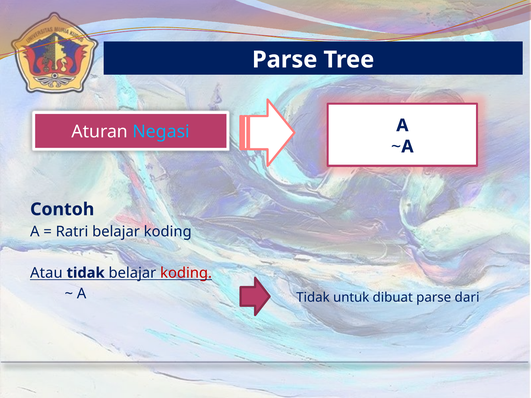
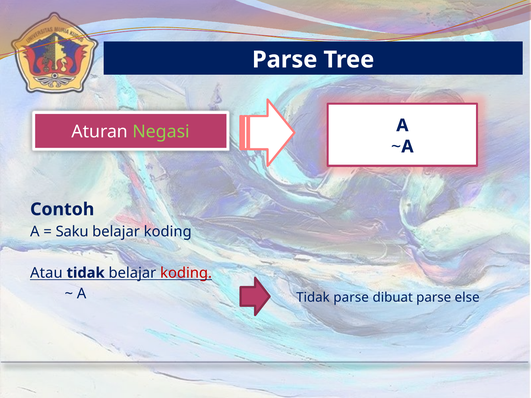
Negasi colour: light blue -> light green (161, 132)
Ratri: Ratri -> Saku (72, 232)
Tidak untuk: untuk -> parse (351, 298)
dari: dari -> else (467, 298)
